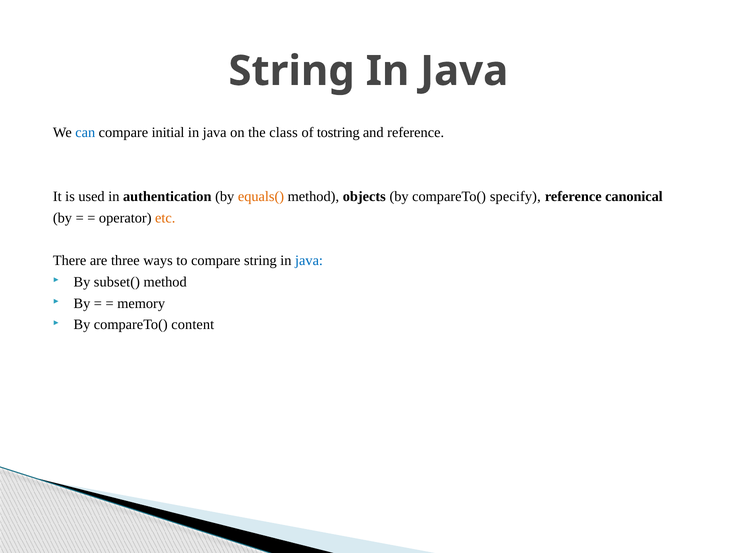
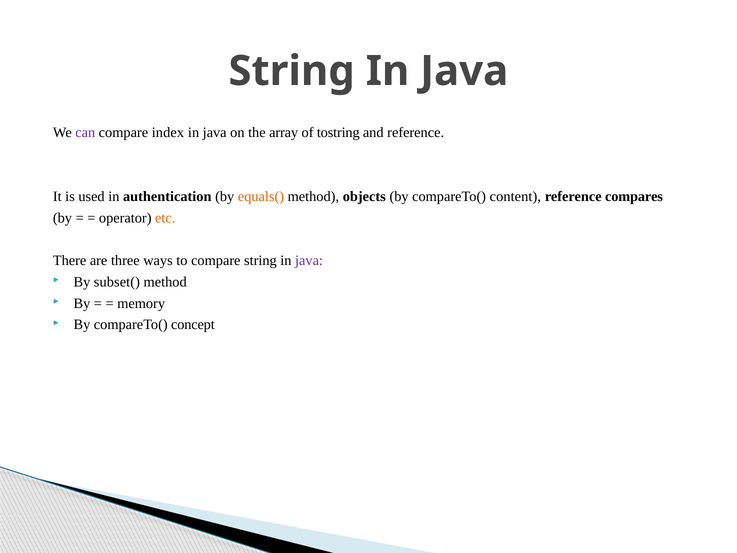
can colour: blue -> purple (85, 133)
initial: initial -> index (168, 133)
class: class -> array (284, 133)
specify: specify -> content (515, 197)
canonical: canonical -> compares (634, 197)
java colour: blue -> purple (309, 261)
content: content -> concept (193, 325)
